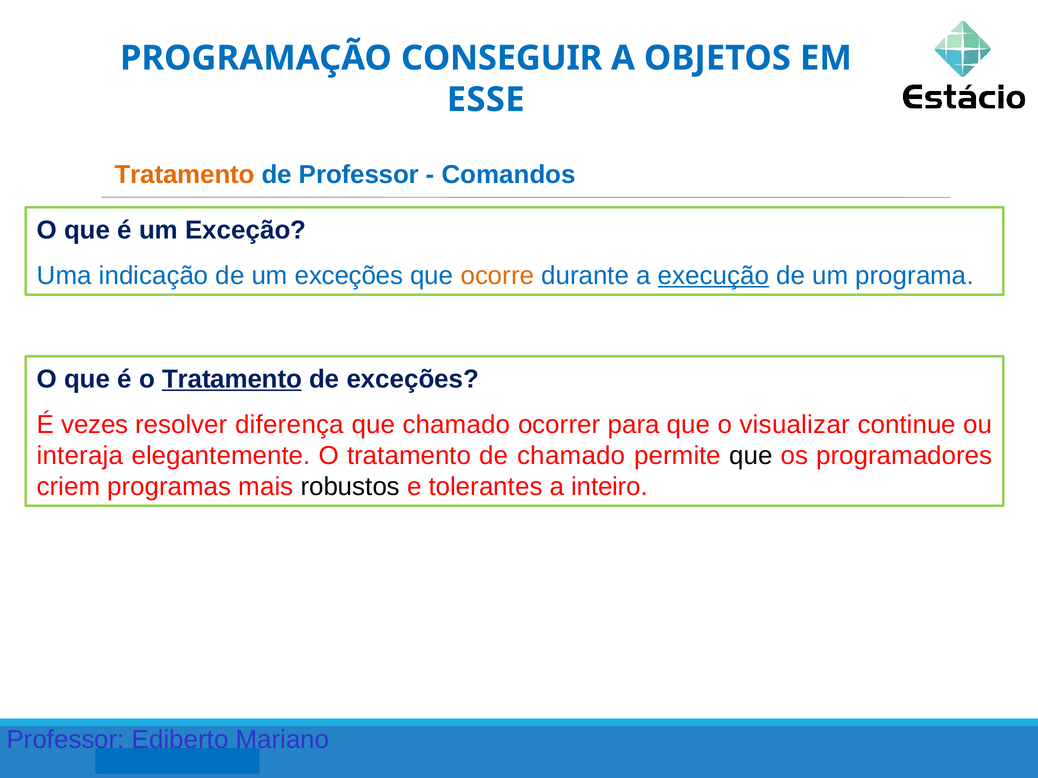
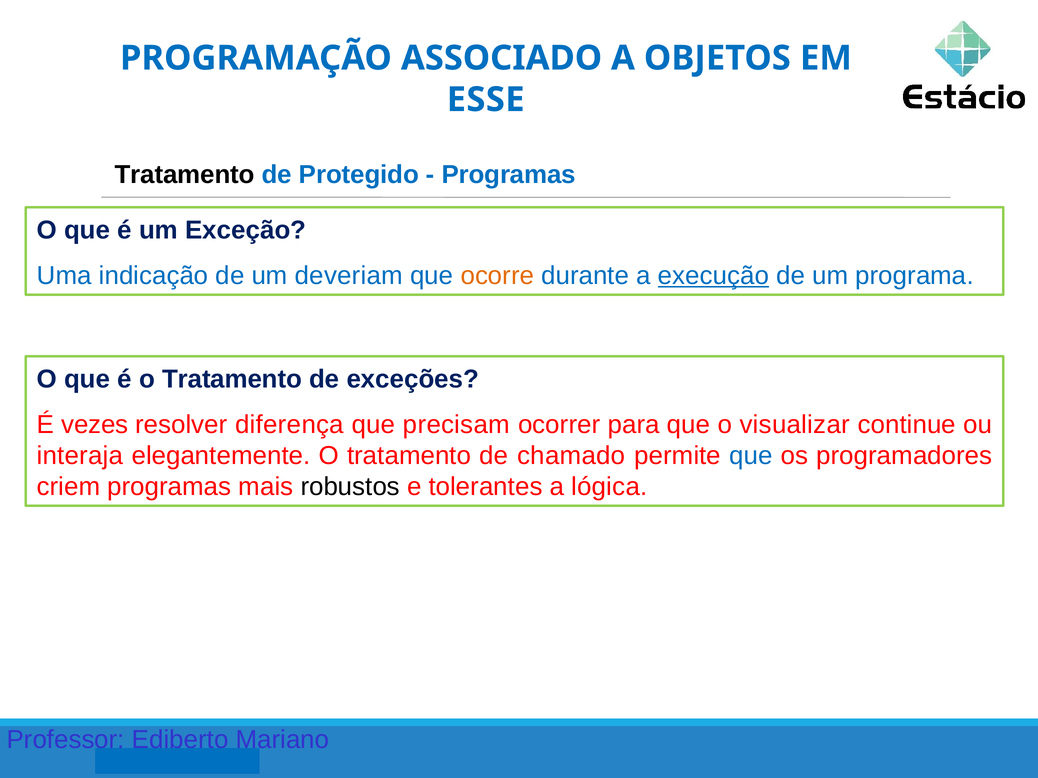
CONSEGUIR: CONSEGUIR -> ASSOCIADO (502, 58)
Tratamento colour: orange -> black (185, 175)
de Professor: Professor -> Protegido (359, 175)
Comandos: Comandos -> Programas (509, 175)
um exceções: exceções -> deveriam (349, 276)
Tratamento underline: present -> none (232, 379)
que chamado: chamado -> precisam (456, 425)
que colour: black -> blue (751, 456)
inteiro: inteiro -> lógica (609, 487)
